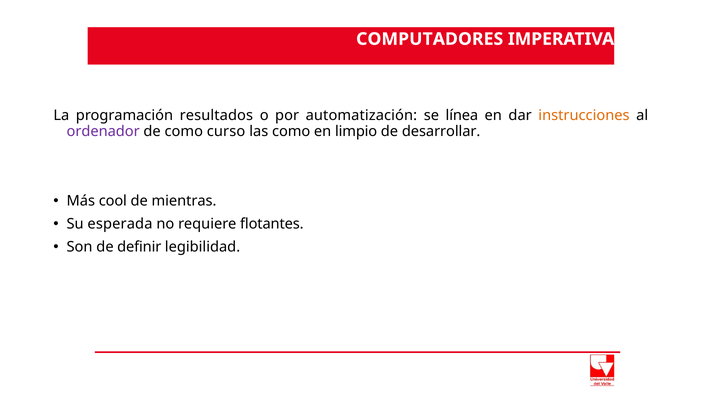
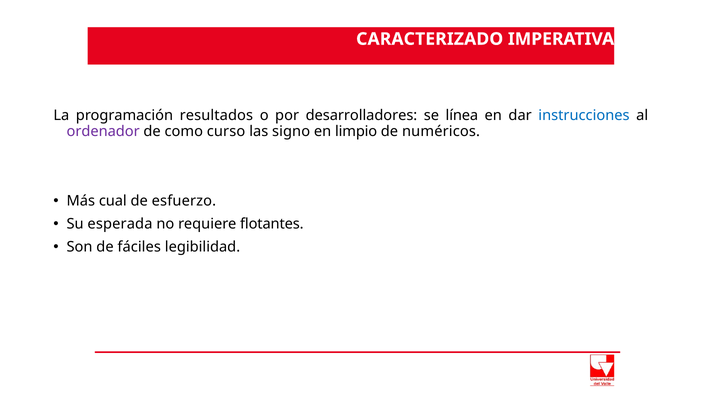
COMPUTADORES: COMPUTADORES -> CARACTERIZADO (430, 39)
automatización: automatización -> desarrolladores (361, 116)
instrucciones colour: orange -> blue (584, 116)
las como: como -> signo (291, 131)
desarrollar: desarrollar -> numéricos (441, 131)
cool: cool -> cual (113, 201)
mientras: mientras -> esfuerzo (184, 201)
definir: definir -> fáciles (139, 247)
